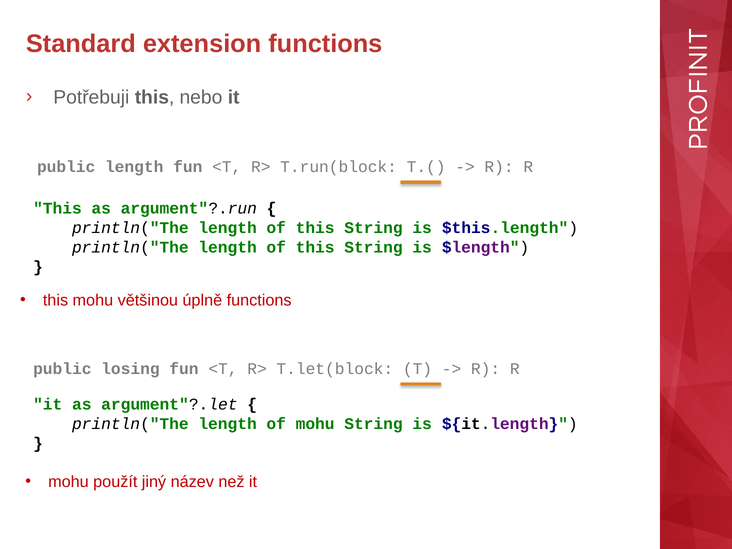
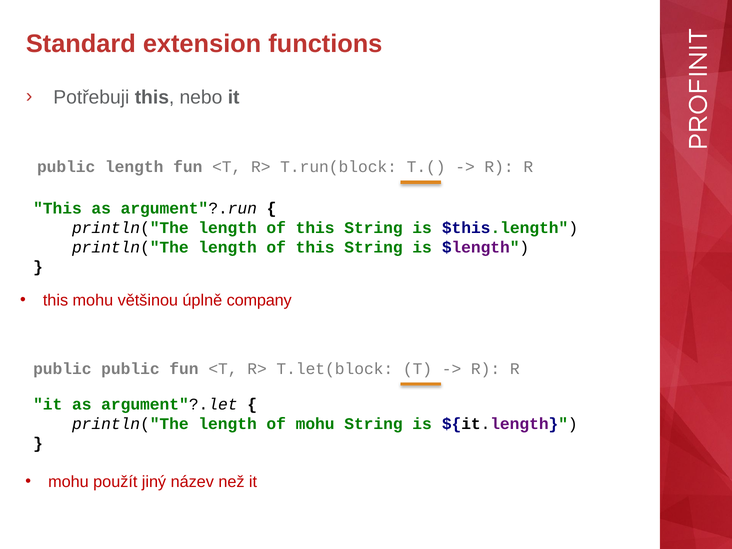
úplně functions: functions -> company (259, 300)
public losing: losing -> public (130, 369)
